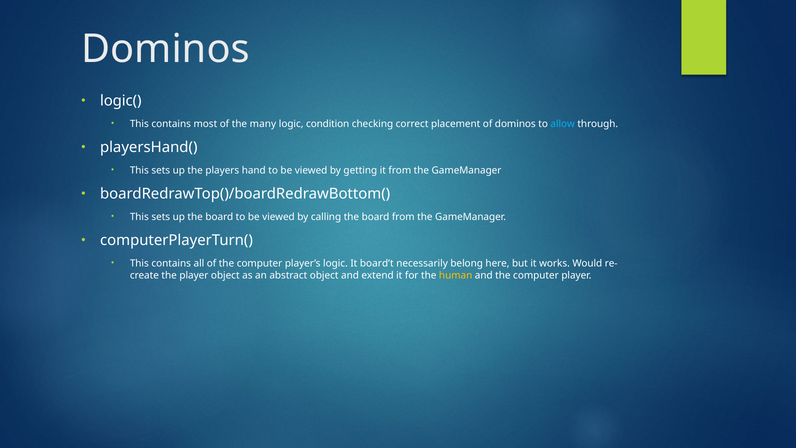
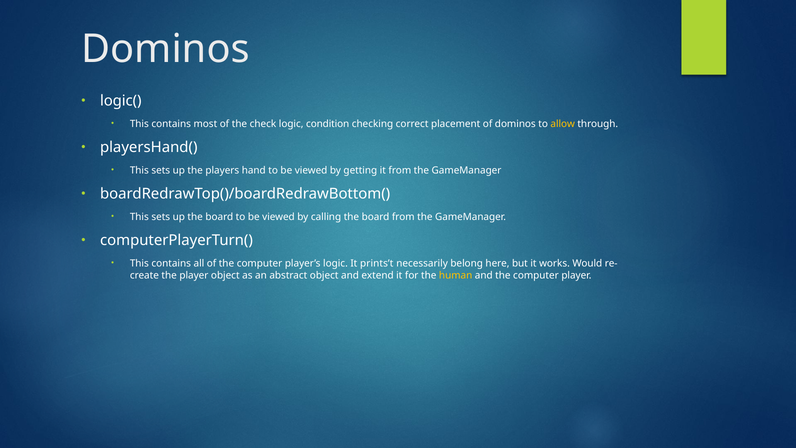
many: many -> check (263, 124)
allow colour: light blue -> yellow (563, 124)
board’t: board’t -> prints’t (377, 263)
